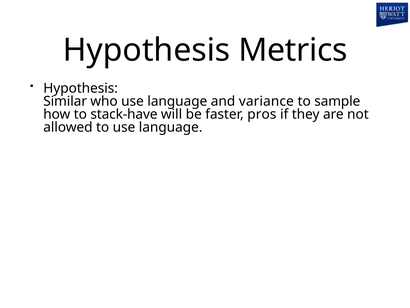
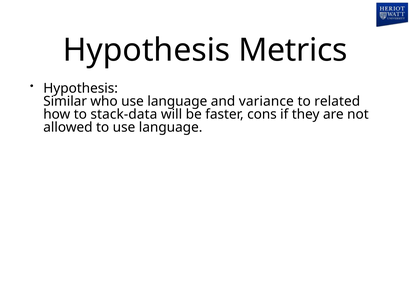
sample: sample -> related (337, 101)
stack-have: stack-have -> stack-data (124, 114)
pros: pros -> cons (262, 114)
